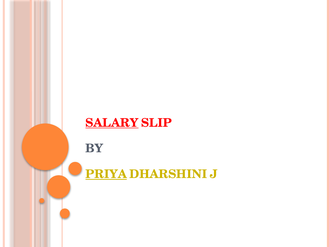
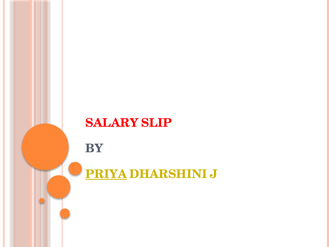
SALARY underline: present -> none (112, 123)
